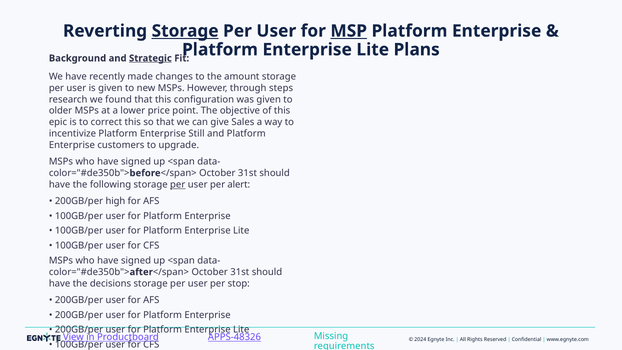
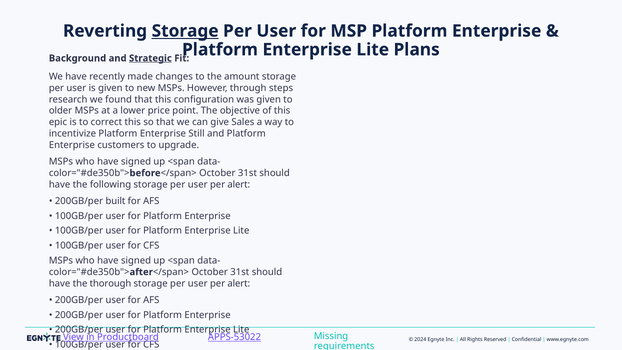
MSP underline: present -> none (349, 31)
per underline: present -> none (178, 184)
high: high -> built (115, 201)
decisions: decisions -> thorough (111, 283)
stop: stop -> alert (239, 283)
APPS-48326: APPS-48326 -> APPS-53022 (234, 337)
